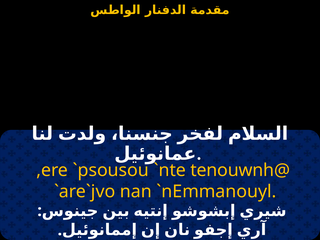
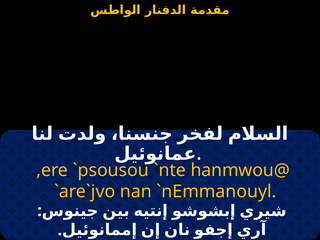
tenouwnh@: tenouwnh@ -> hanmwou@ (240, 170)
